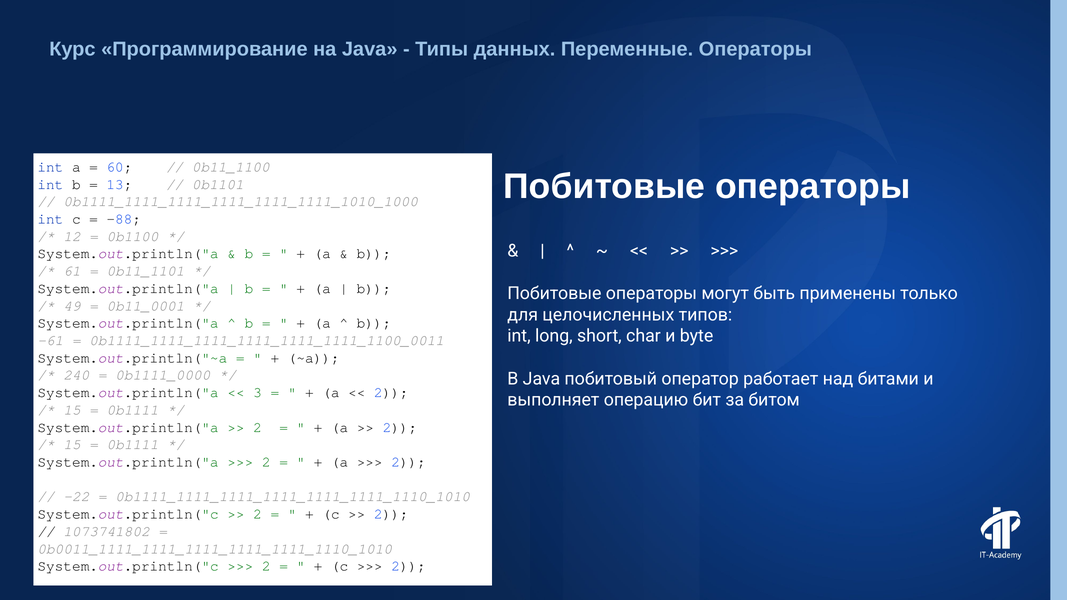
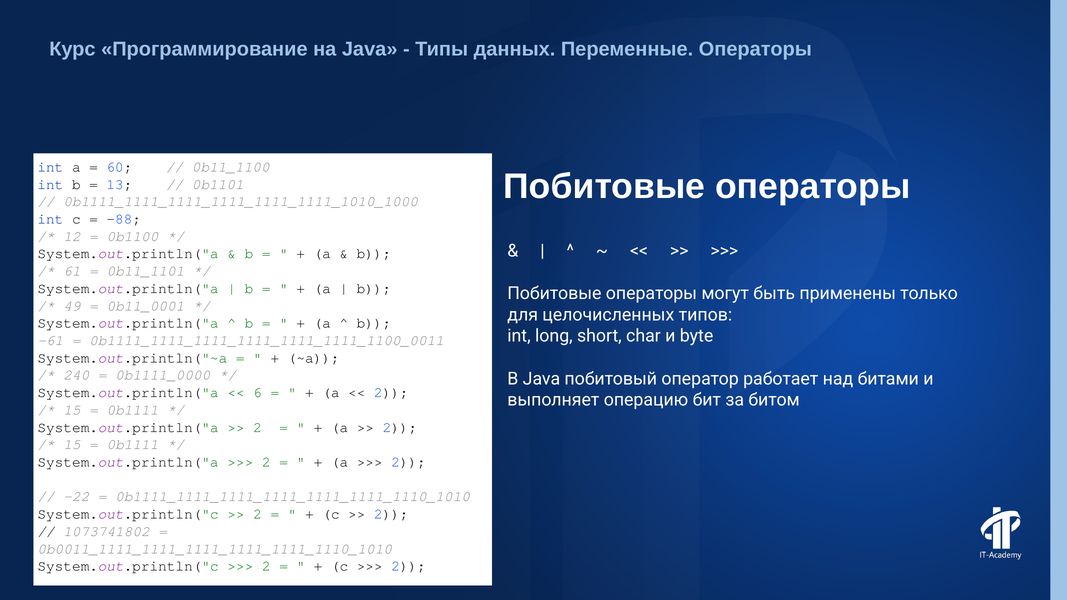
3: 3 -> 6 (258, 393)
